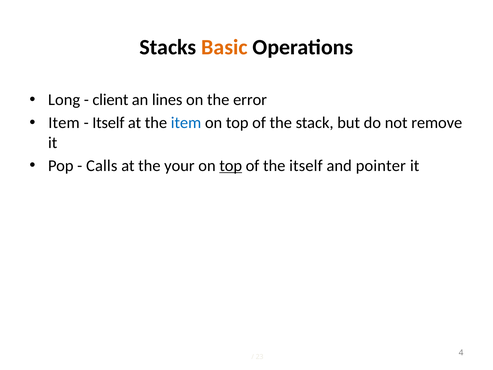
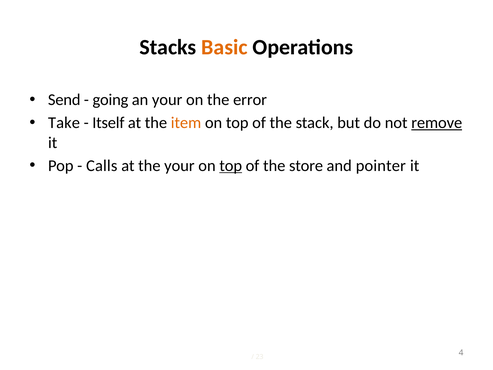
Long: Long -> Send (64, 100)
client: client -> going (110, 100)
an lines: lines -> your (167, 100)
Item: Item -> Take (64, 123)
item colour: blue -> orange (186, 123)
remove underline: none -> present (437, 123)
the itself: itself -> store (306, 165)
